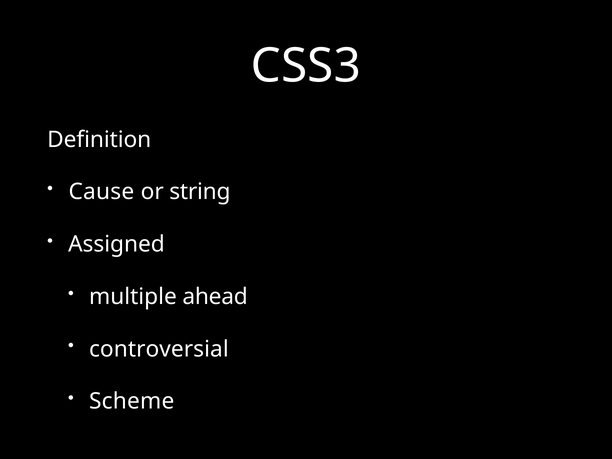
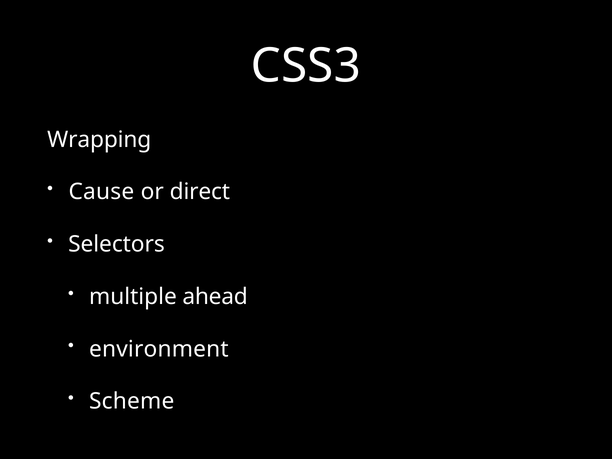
Definition: Definition -> Wrapping (99, 140)
string: string -> direct (200, 192)
Assigned: Assigned -> Selectors (116, 244)
controversial: controversial -> environment (159, 349)
